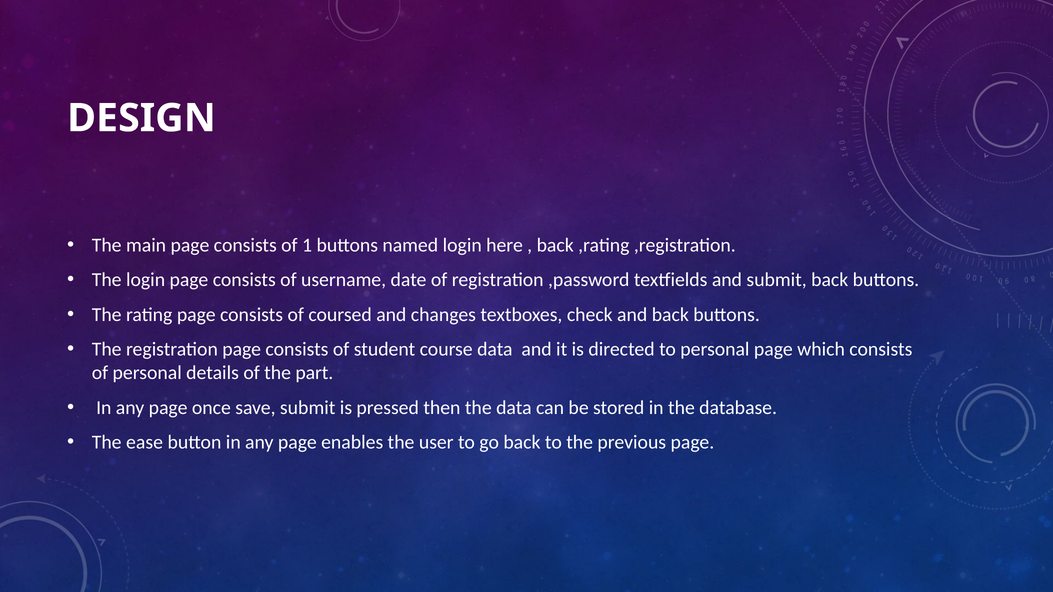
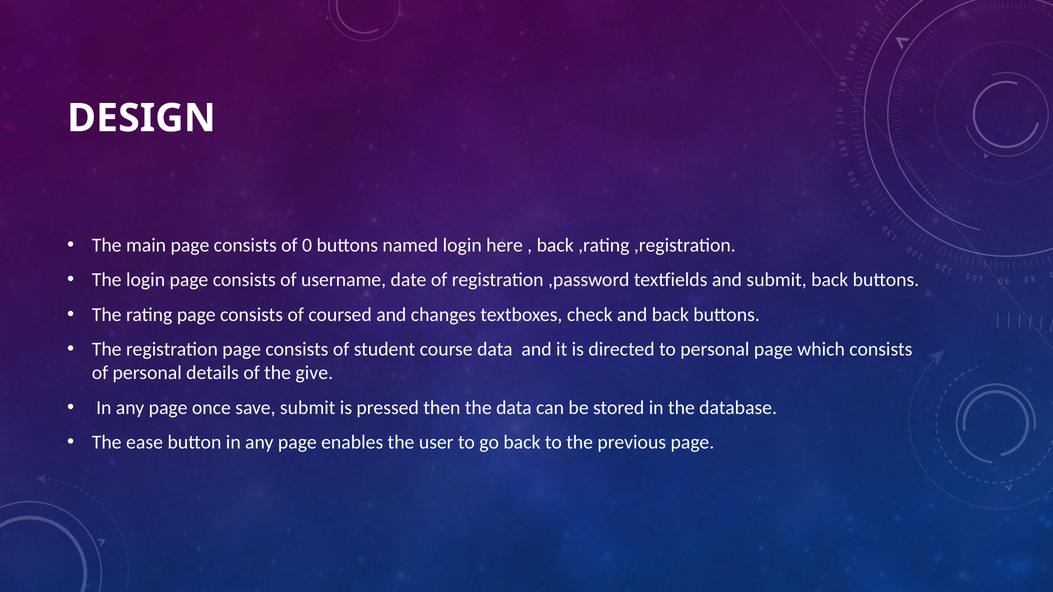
1: 1 -> 0 (307, 245)
part: part -> give (314, 373)
